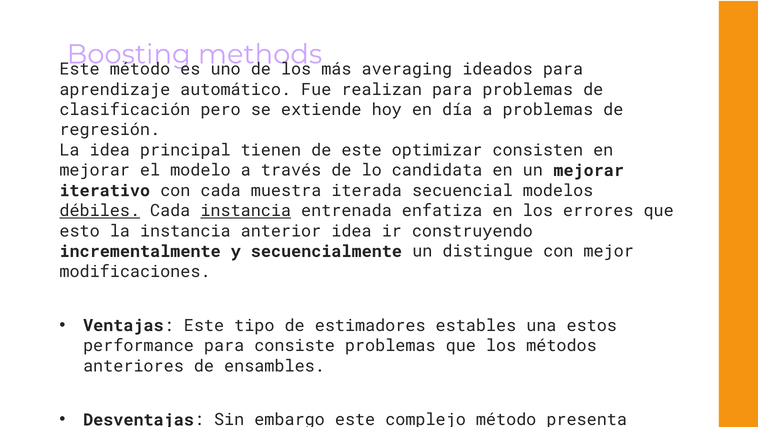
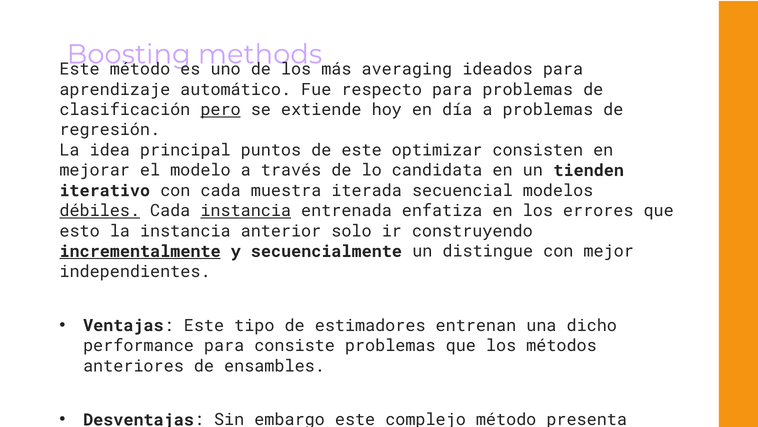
realizan: realizan -> respecto (382, 89)
pero underline: none -> present (221, 110)
tienen: tienen -> puntos (271, 150)
un mejorar: mejorar -> tienden (589, 170)
anterior idea: idea -> solo (351, 231)
incrementalmente underline: none -> present (140, 251)
modificaciones: modificaciones -> independientes (135, 271)
estables: estables -> entrenan (476, 325)
estos: estos -> dicho (592, 325)
